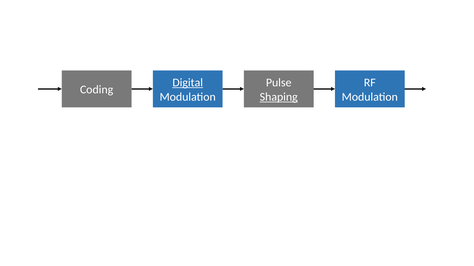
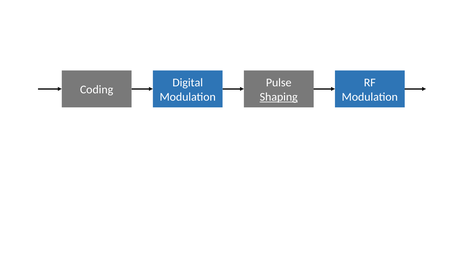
Digital underline: present -> none (188, 83)
